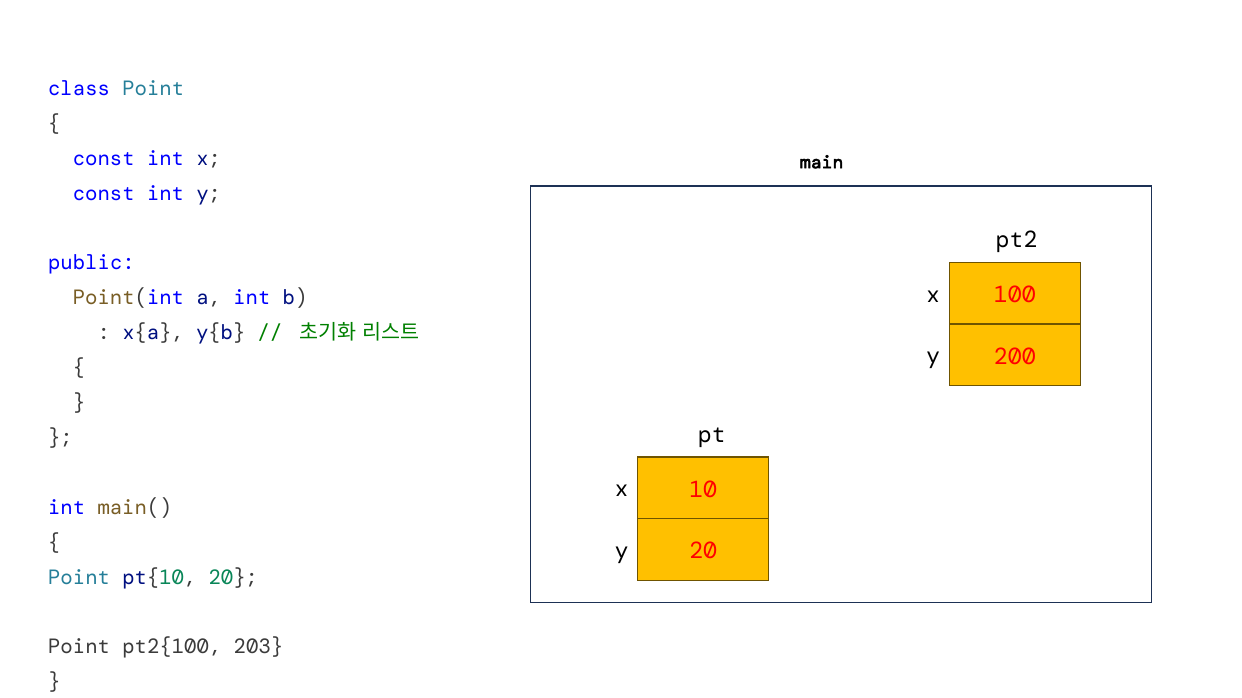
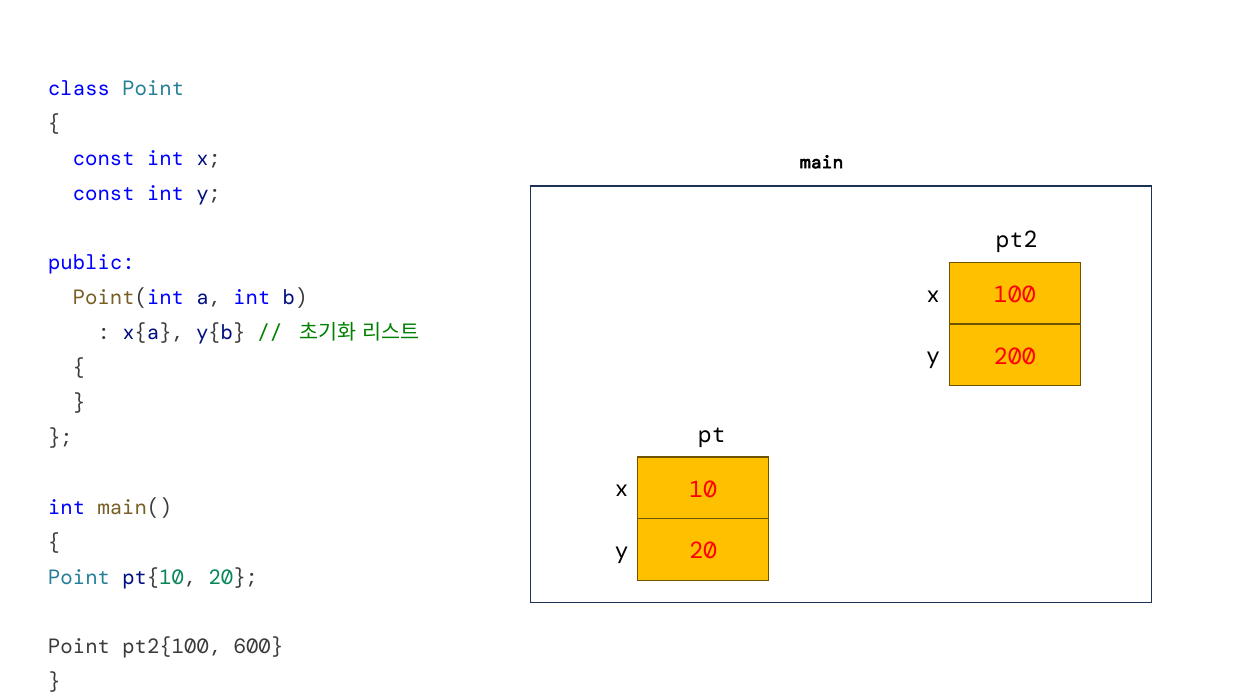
203: 203 -> 600 (258, 648)
